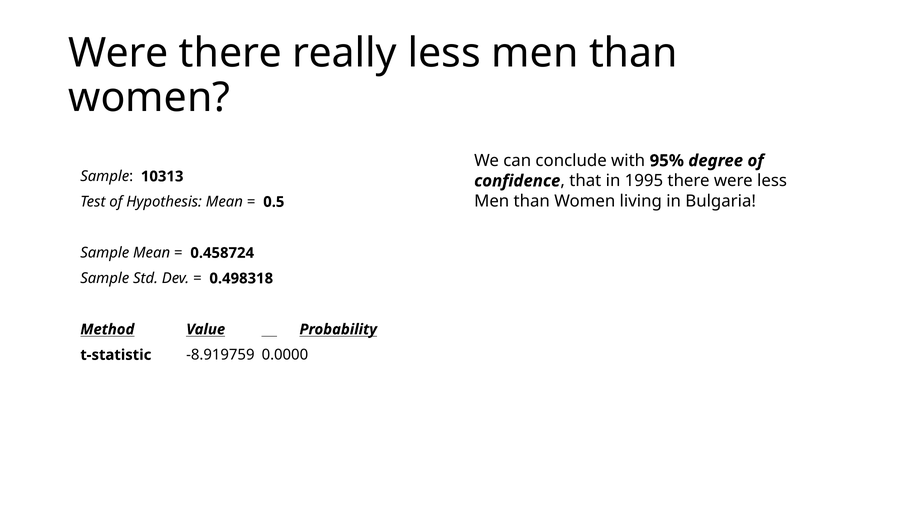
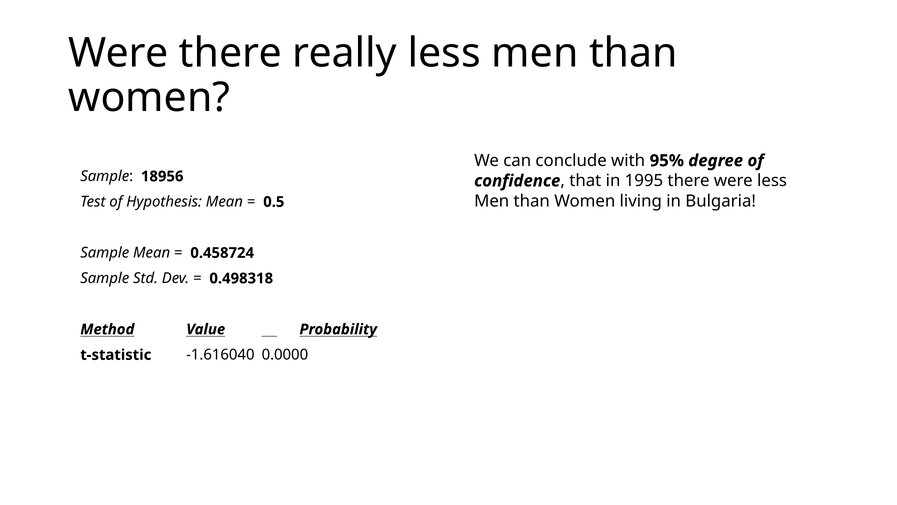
10313: 10313 -> 18956 (162, 176)
-8.919759: -8.919759 -> -1.616040 (220, 355)
